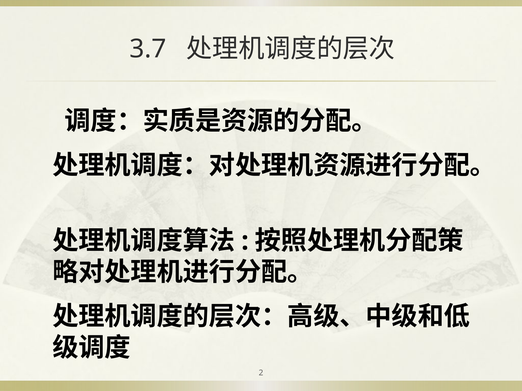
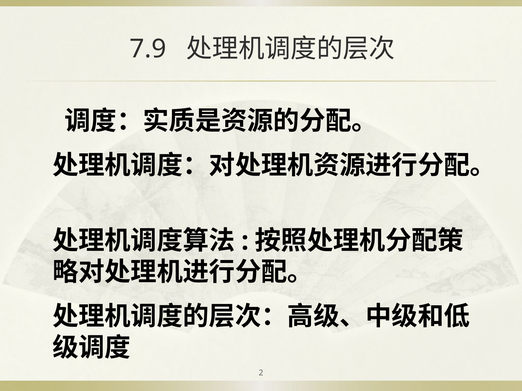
3.7: 3.7 -> 7.9 (148, 49)
